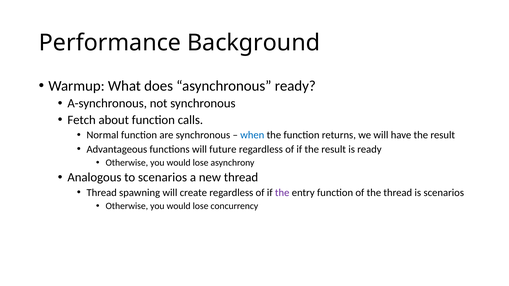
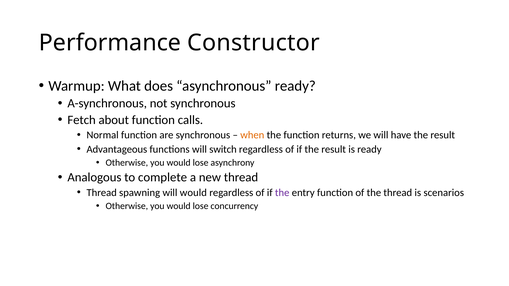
Background: Background -> Constructor (254, 43)
when colour: blue -> orange (252, 135)
future: future -> switch (223, 149)
to scenarios: scenarios -> complete (163, 178)
will create: create -> would (193, 193)
